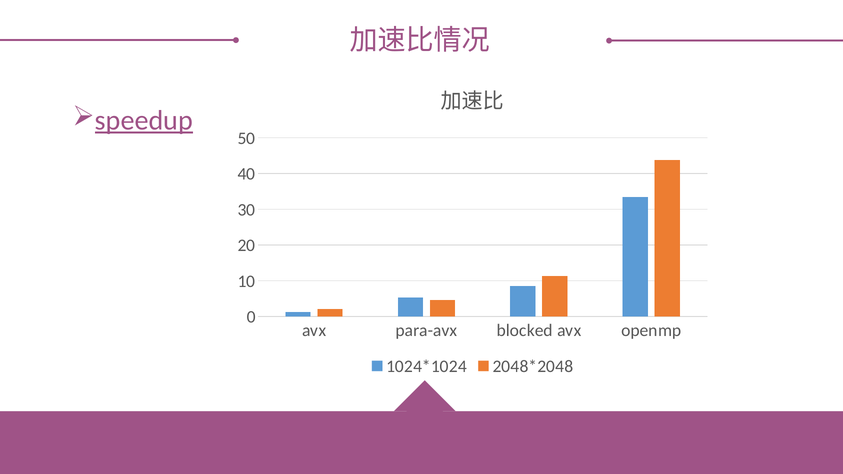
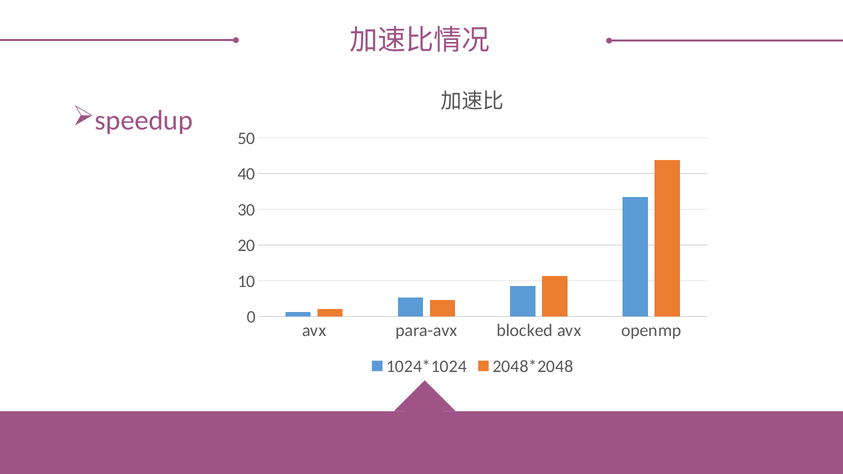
speedup underline: present -> none (144, 120)
